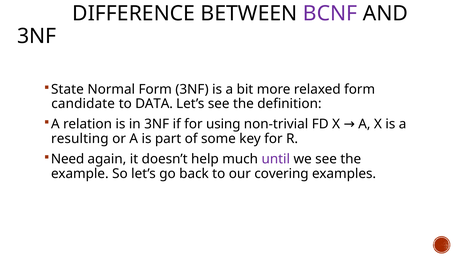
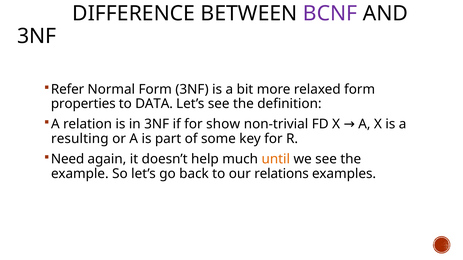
State: State -> Refer (68, 89)
candidate: candidate -> properties (83, 104)
using: using -> show (223, 124)
until colour: purple -> orange (276, 159)
covering: covering -> relations (282, 174)
